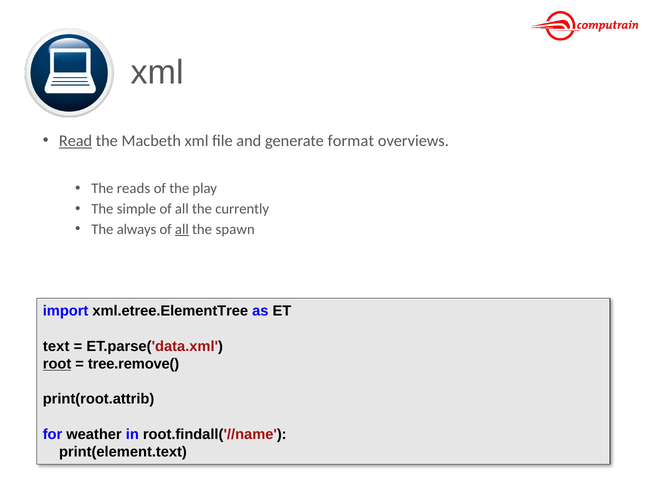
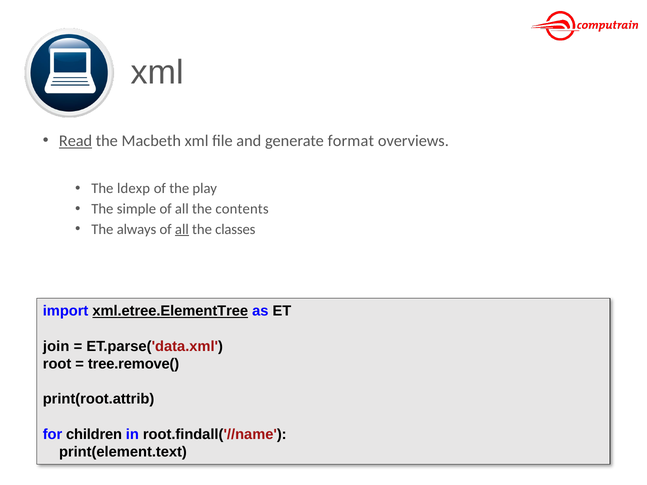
reads: reads -> ldexp (134, 189)
currently: currently -> contents (242, 209)
spawn: spawn -> classes (235, 229)
xml.etree.ElementTree underline: none -> present (170, 311)
text: text -> join (56, 346)
root underline: present -> none (57, 364)
weather: weather -> children (94, 434)
